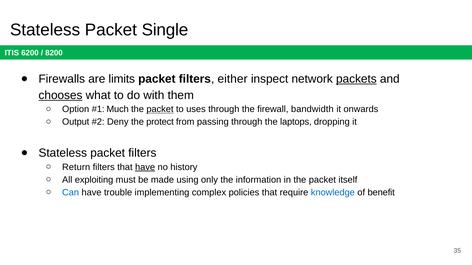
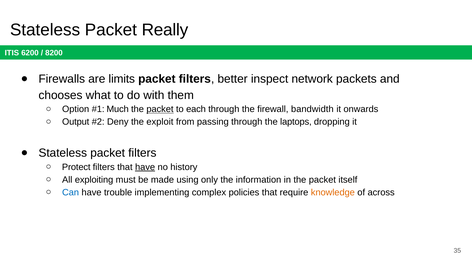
Single: Single -> Really (165, 30)
either: either -> better (233, 79)
packets underline: present -> none (356, 79)
chooses underline: present -> none (61, 95)
uses: uses -> each (196, 109)
protect: protect -> exploit (160, 122)
Return: Return -> Protect (76, 167)
knowledge colour: blue -> orange (333, 193)
benefit: benefit -> across (381, 193)
